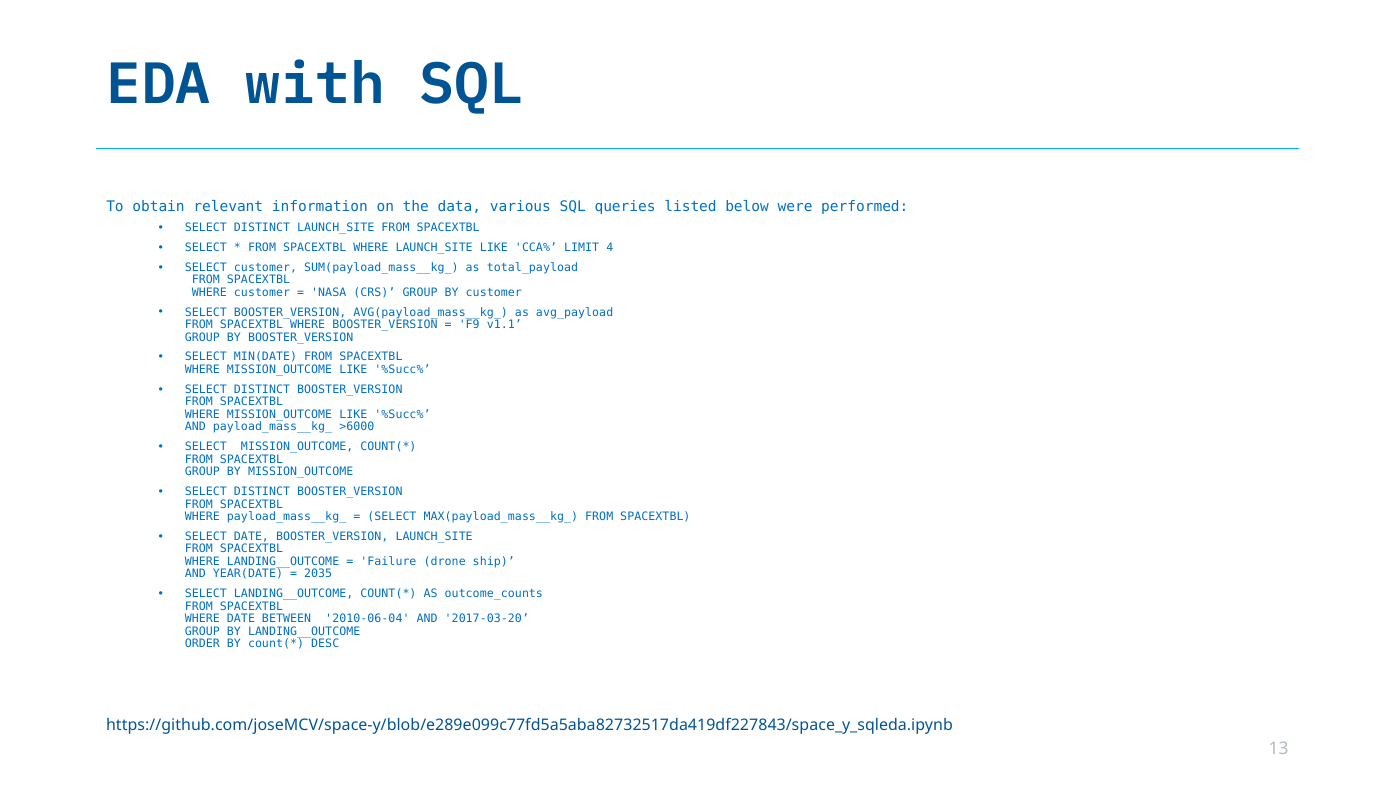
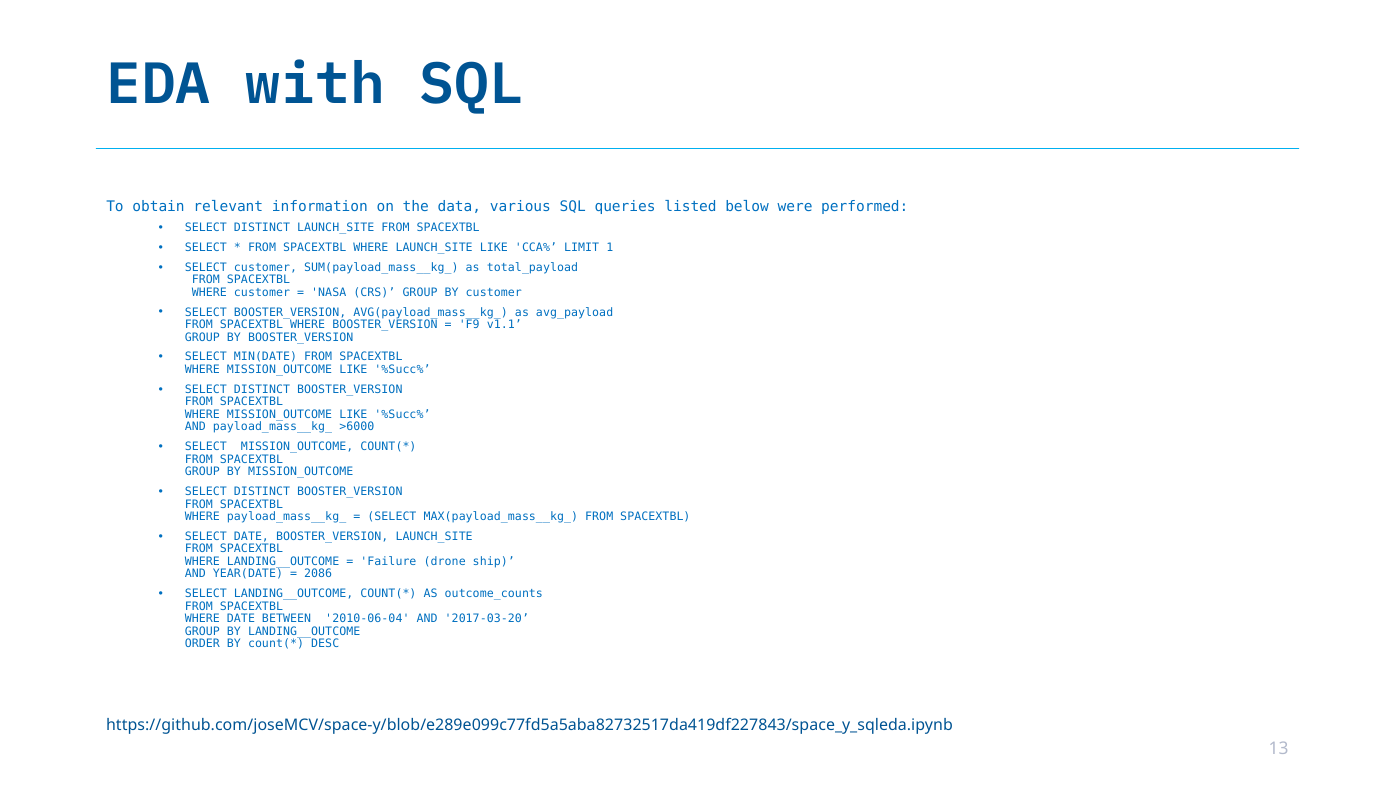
4: 4 -> 1 (610, 248)
2035: 2035 -> 2086 (318, 574)
